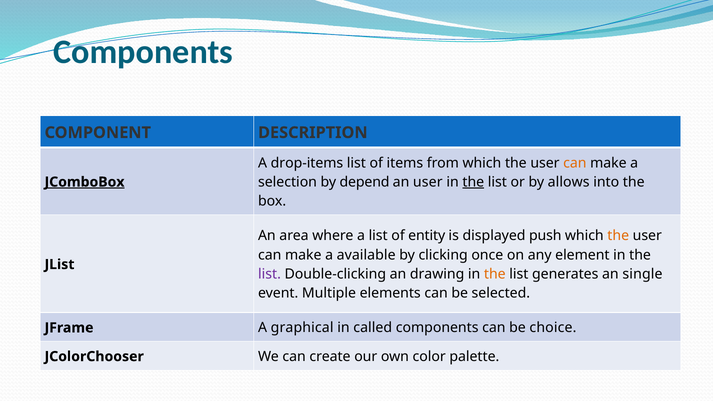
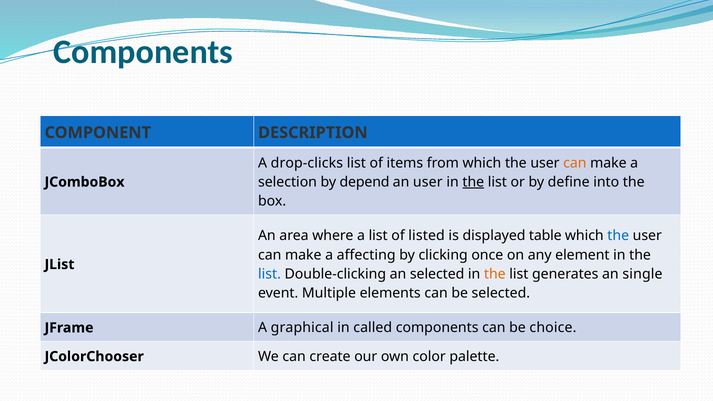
drop-items: drop-items -> drop-clicks (307, 163)
allows: allows -> define (569, 182)
JComboBox underline: present -> none (85, 182)
entity: entity -> listed (427, 236)
push: push -> table (545, 236)
the colour: orange -> blue (618, 236)
available: available -> affecting (366, 255)
list colour: purple -> blue (270, 274)
an drawing: drawing -> selected (437, 274)
